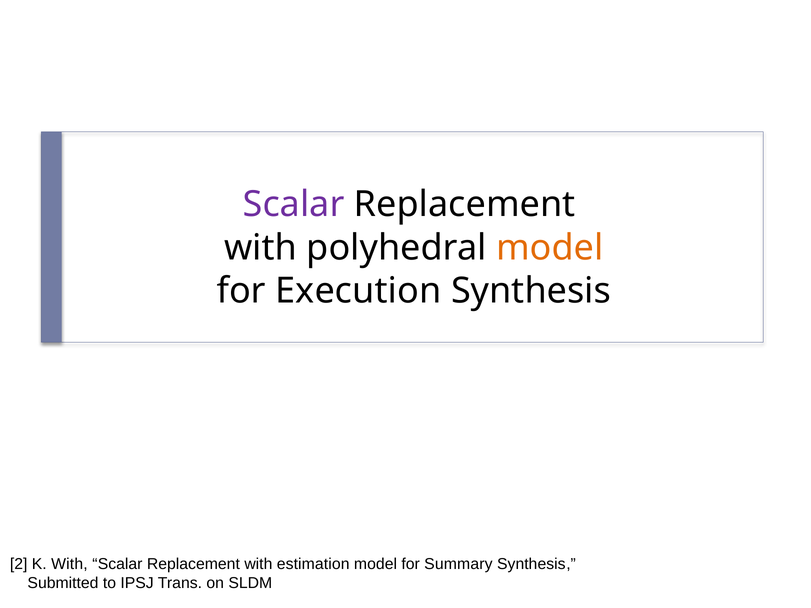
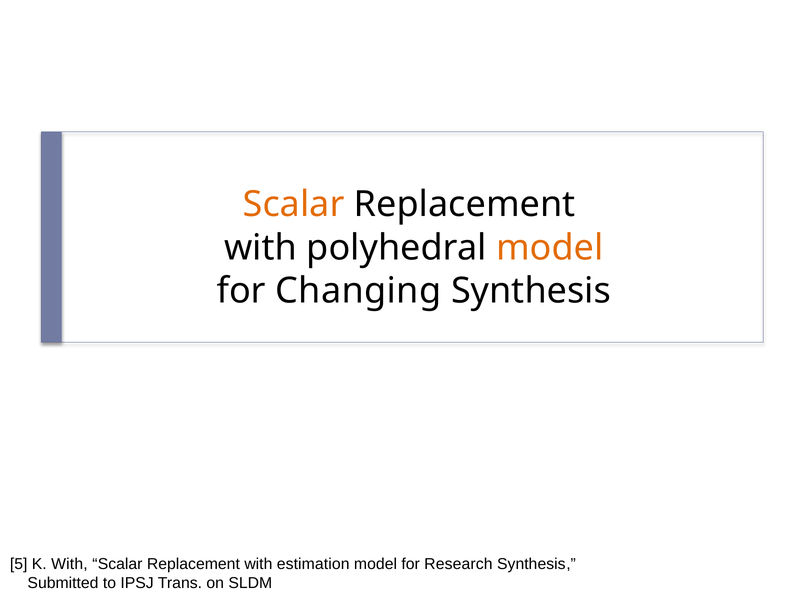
Scalar colour: purple -> orange (294, 205)
Execution: Execution -> Changing (358, 291)
2: 2 -> 5 (19, 564)
Summary: Summary -> Research (458, 564)
